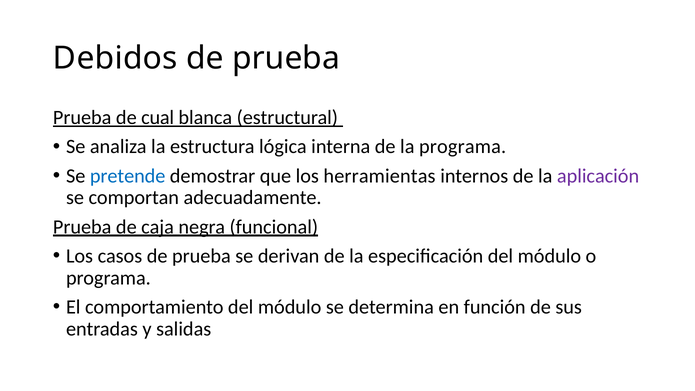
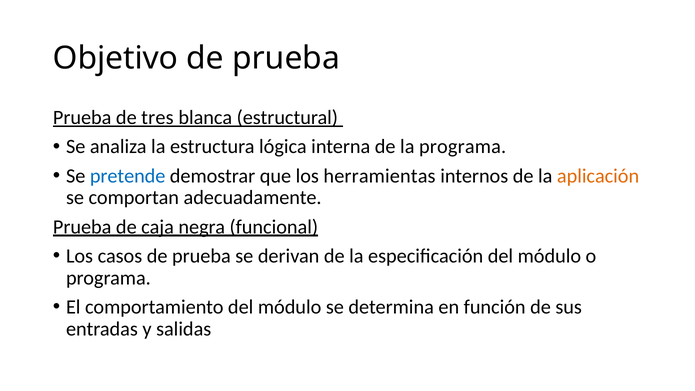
Debidos: Debidos -> Objetivo (116, 58)
cual: cual -> tres (157, 118)
aplicación colour: purple -> orange (598, 176)
